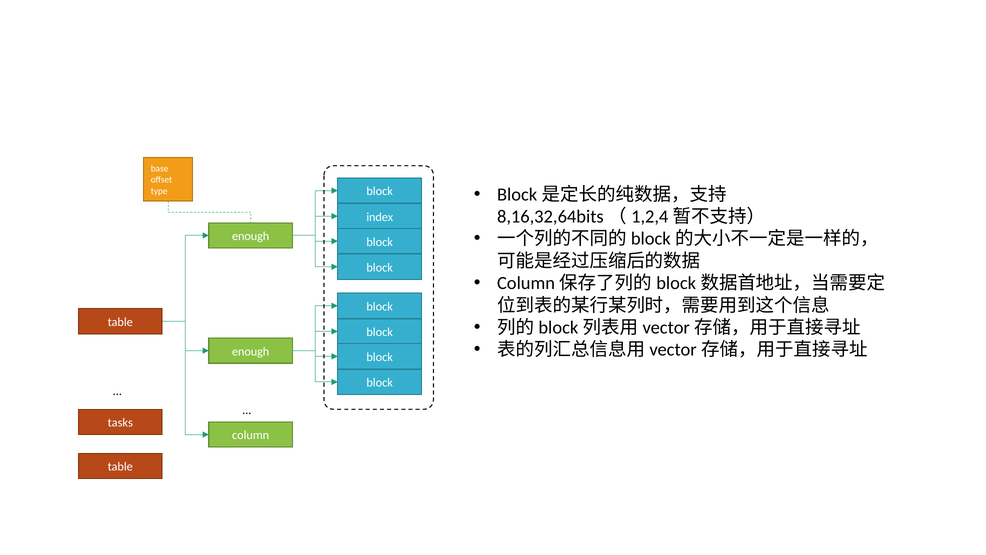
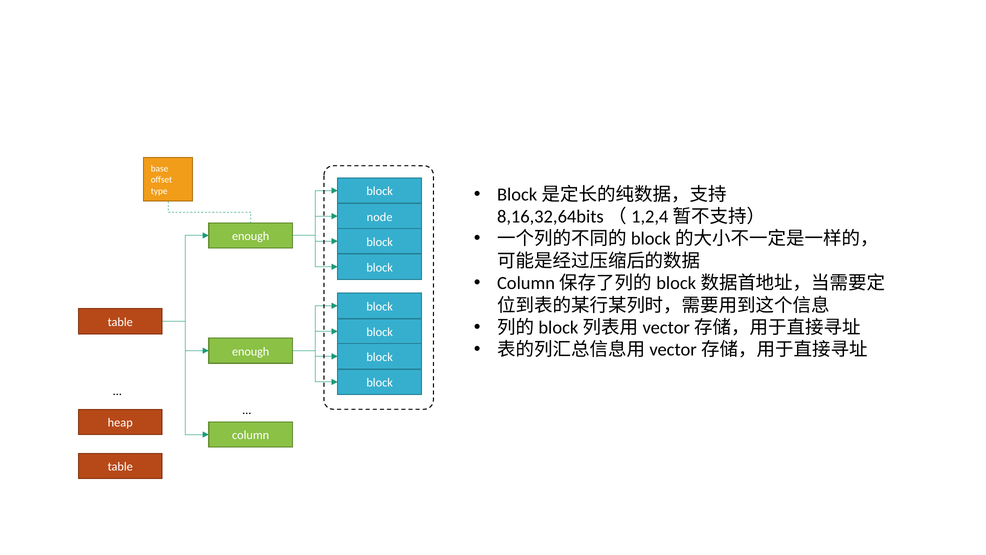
index: index -> node (380, 217)
tasks: tasks -> heap (120, 422)
